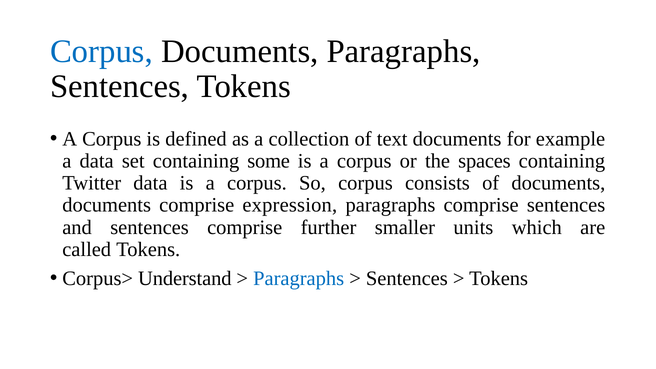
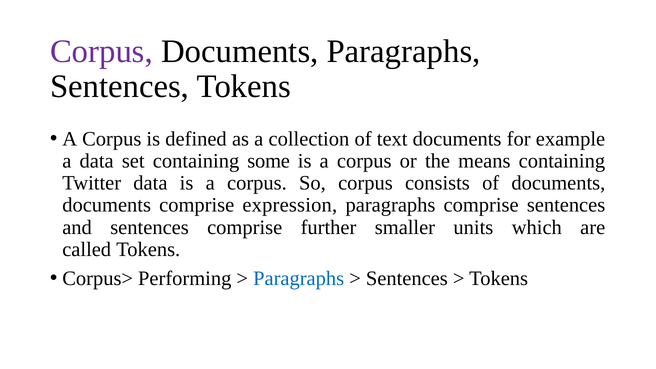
Corpus colour: blue -> purple (101, 51)
spaces: spaces -> means (484, 161)
Understand: Understand -> Performing (185, 278)
